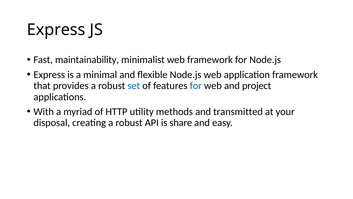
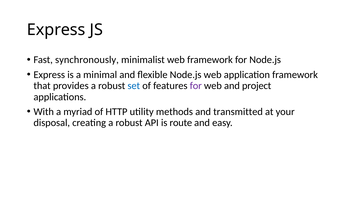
maintainability: maintainability -> synchronously (87, 60)
for colour: blue -> purple (196, 86)
share: share -> route (181, 123)
